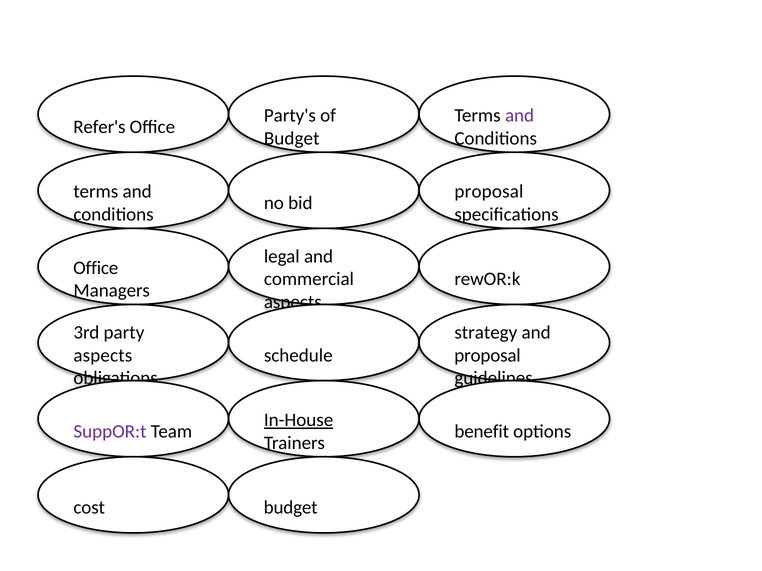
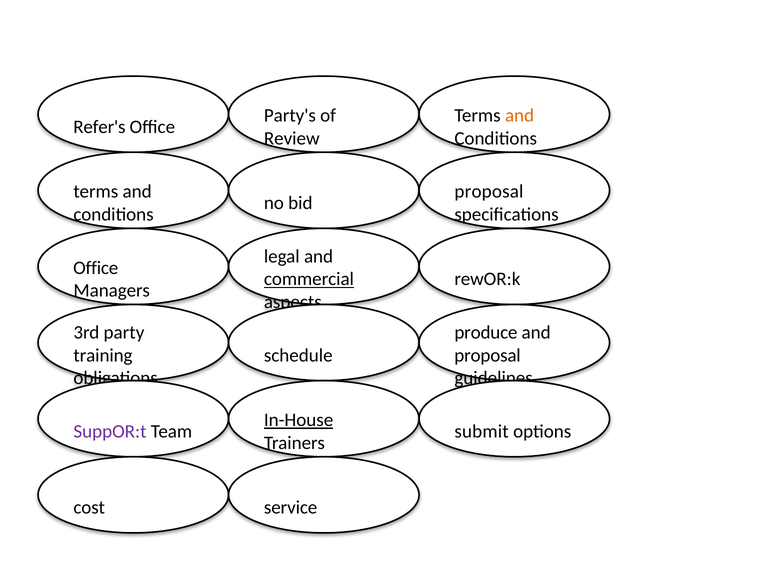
and colour: purple -> orange (520, 116)
Budget: Budget -> Review (292, 138)
commercial underline: none -> present (309, 279)
strategy: strategy -> produce (486, 333)
aspects: aspects -> training (103, 356)
benefit: benefit -> submit (482, 432)
cost budget: budget -> service (291, 508)
